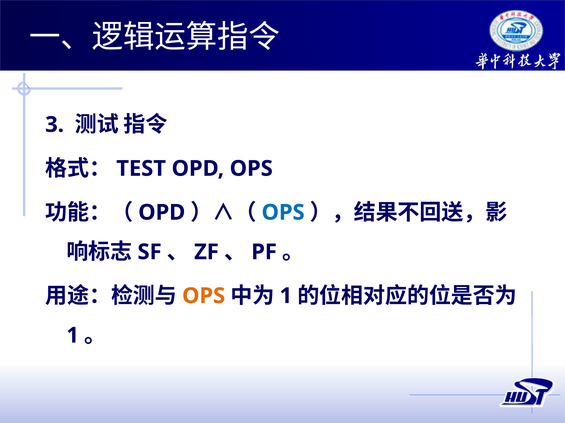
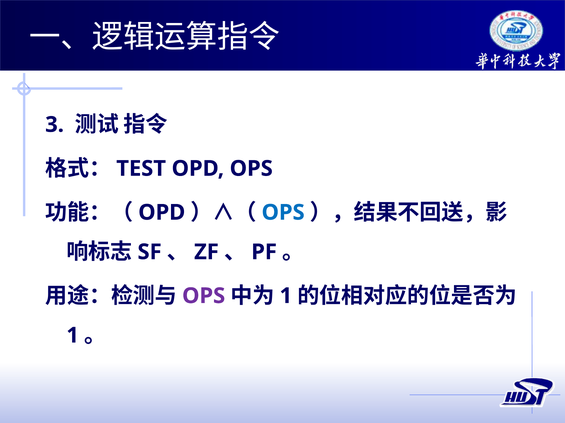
OPS colour: orange -> purple (204, 296)
